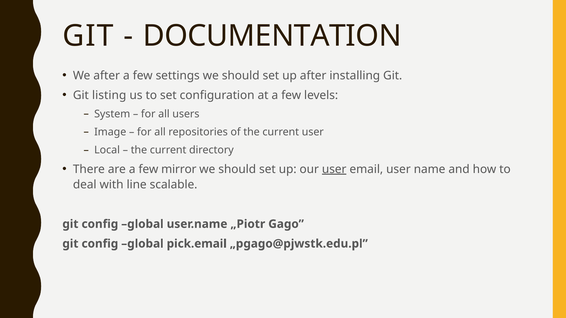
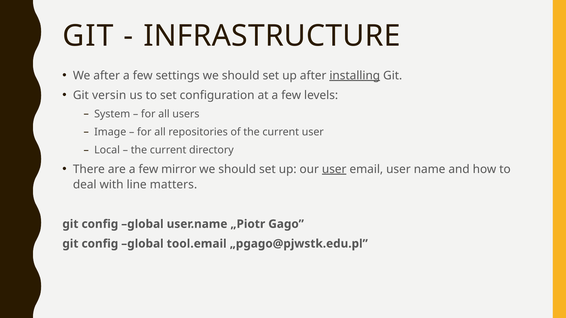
DOCUMENTATION: DOCUMENTATION -> INFRASTRUCTURE (272, 36)
installing underline: none -> present (355, 76)
listing: listing -> versin (109, 95)
scalable: scalable -> matters (174, 185)
pick.email: pick.email -> tool.email (197, 244)
